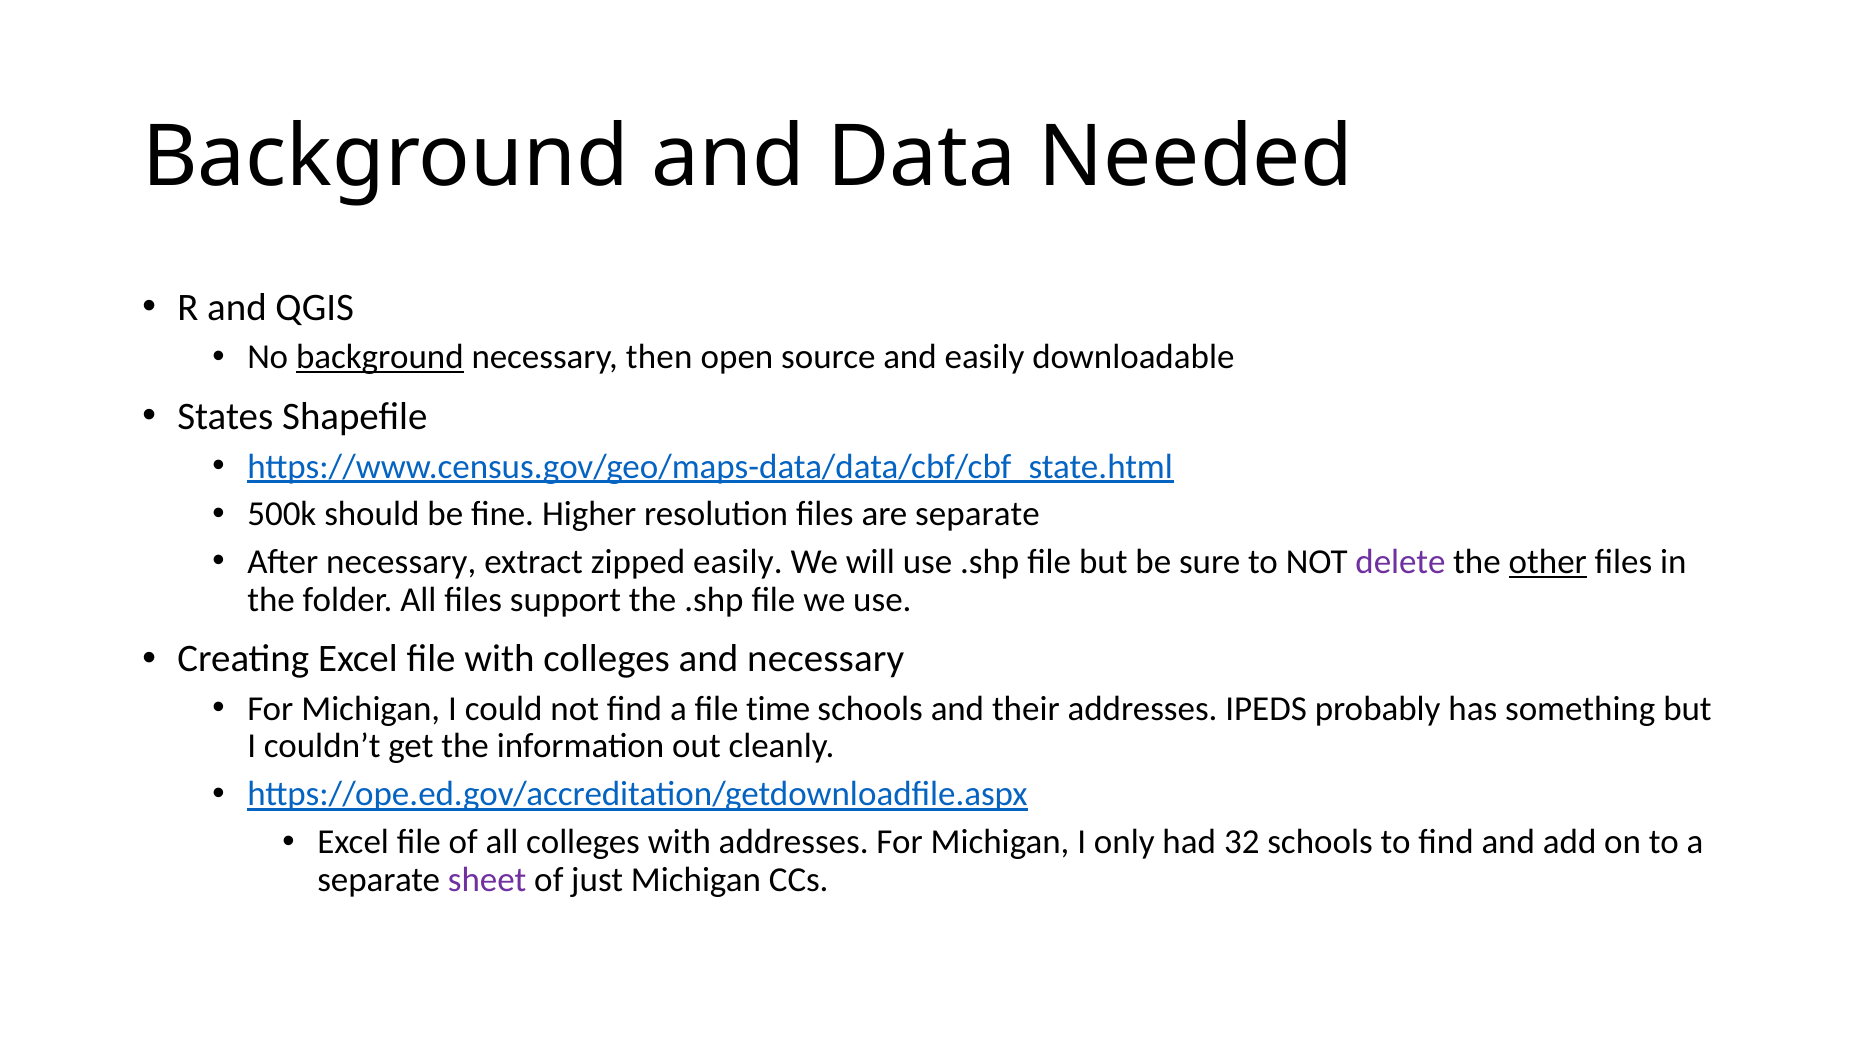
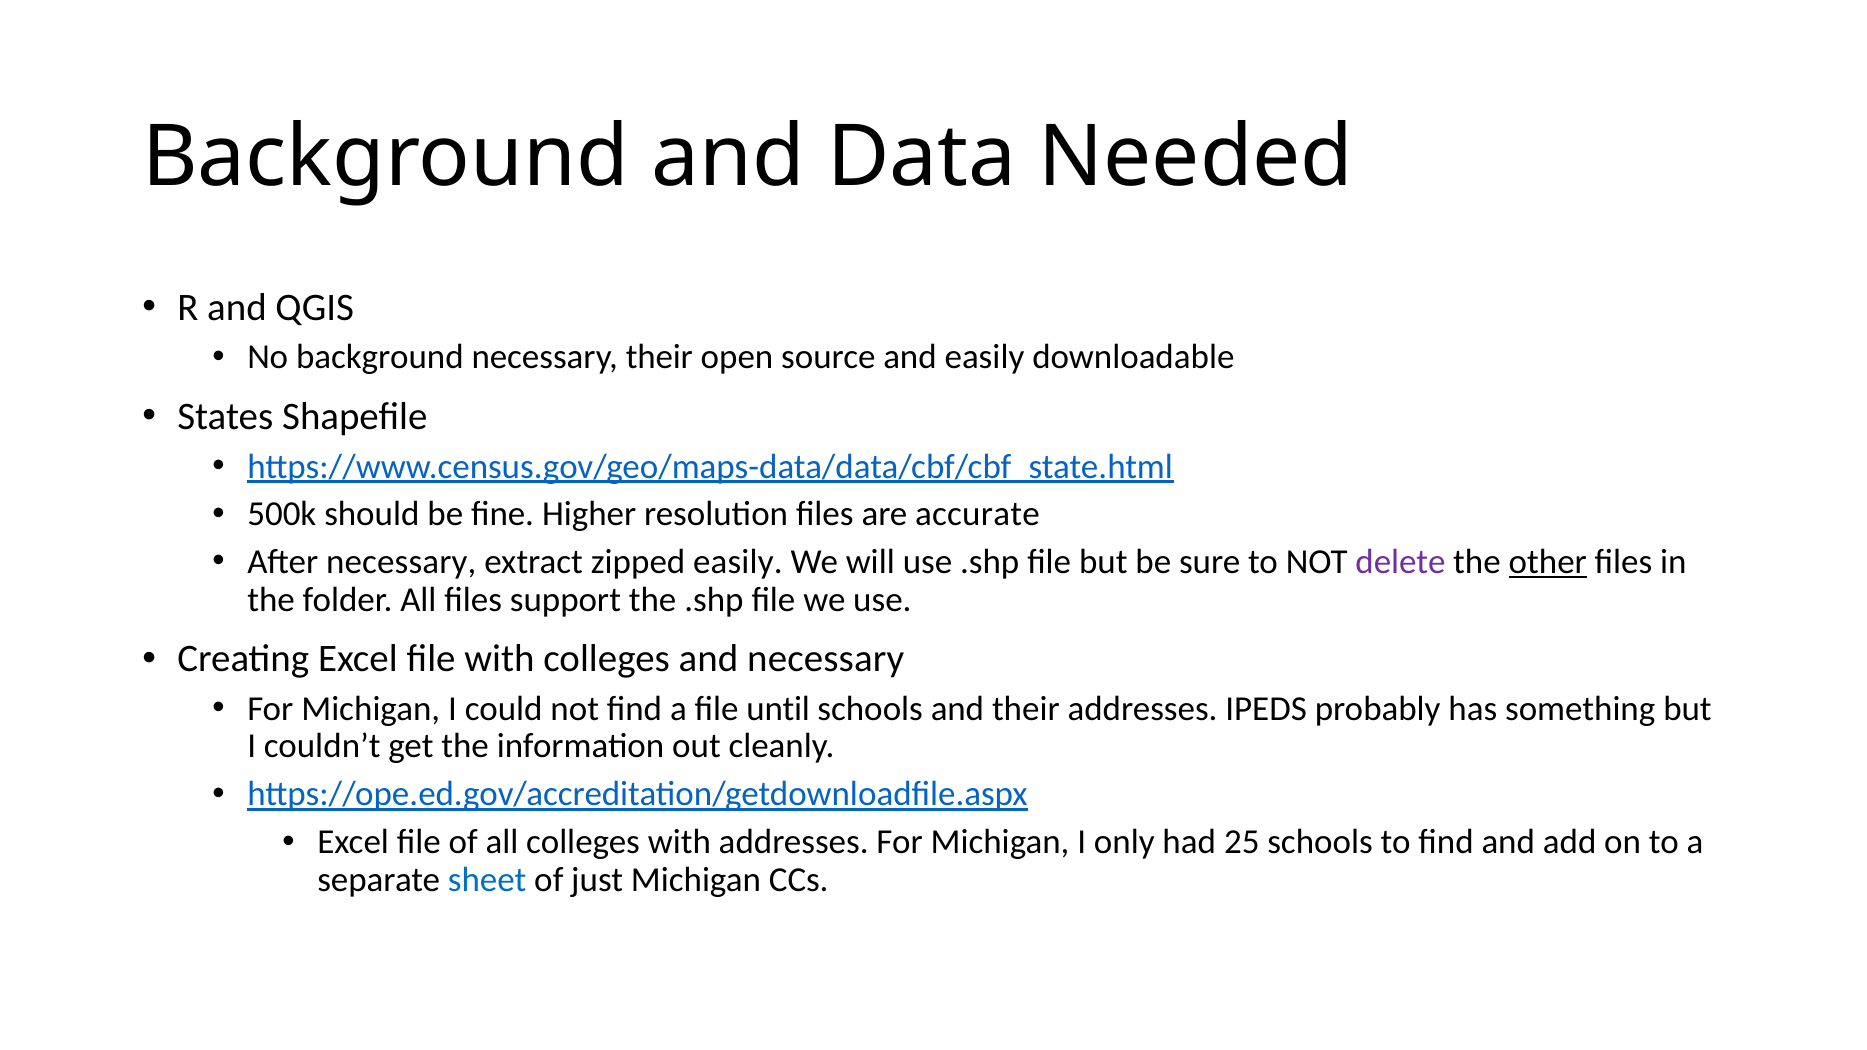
background underline: present -> none (380, 357)
necessary then: then -> their (659, 357)
are separate: separate -> accurate (977, 514)
time: time -> until (778, 709)
32: 32 -> 25 (1242, 842)
sheet colour: purple -> blue (487, 880)
